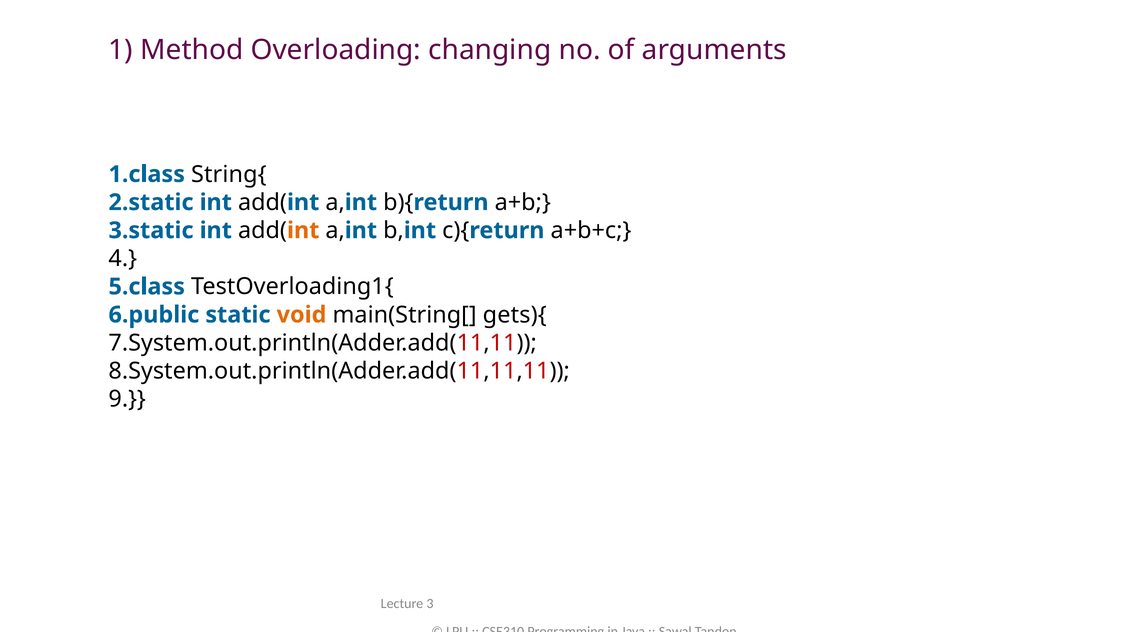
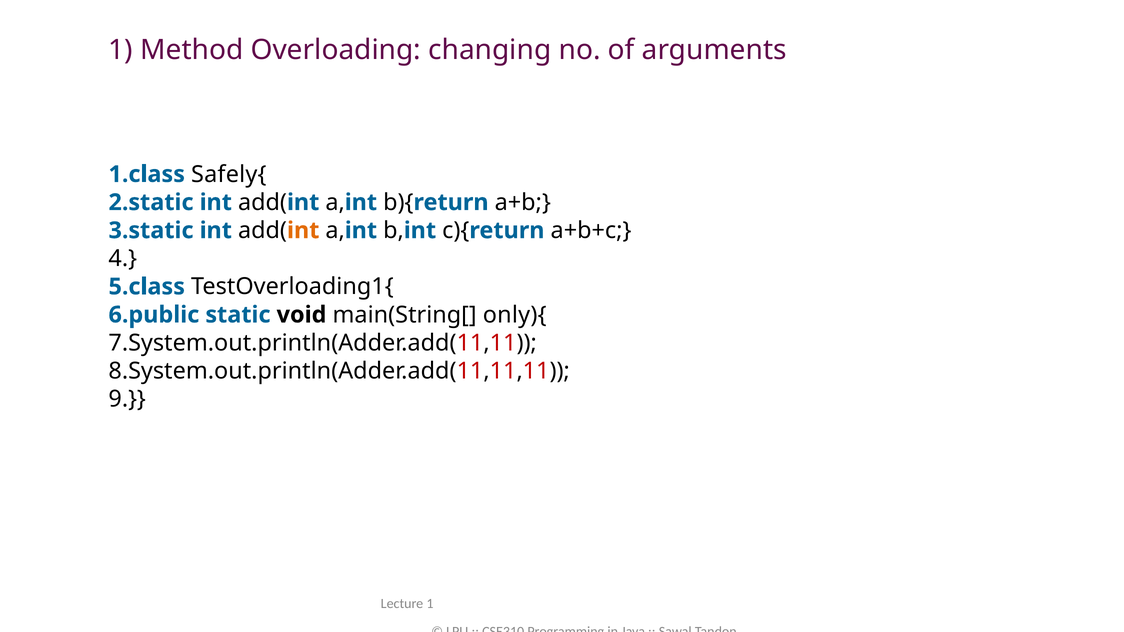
String{: String{ -> Safely{ (229, 174)
void colour: orange -> black (302, 315)
gets){: gets){ -> only){ (515, 315)
Lecture 3: 3 -> 1 (430, 604)
